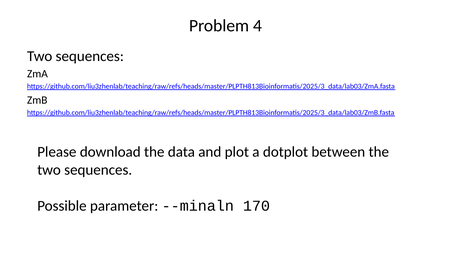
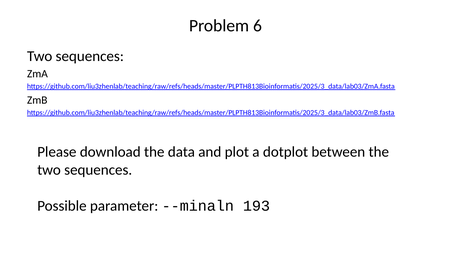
4: 4 -> 6 (257, 26)
170: 170 -> 193 (256, 207)
